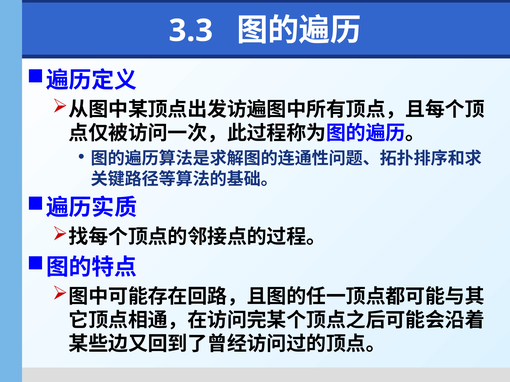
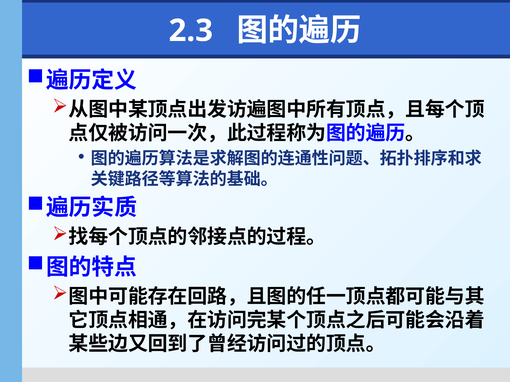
3.3: 3.3 -> 2.3 (191, 31)
